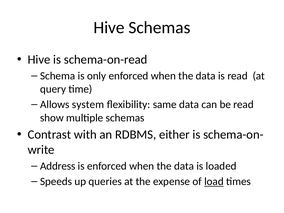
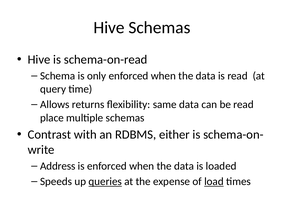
system: system -> returns (88, 105)
show: show -> place (52, 118)
queries underline: none -> present (105, 182)
